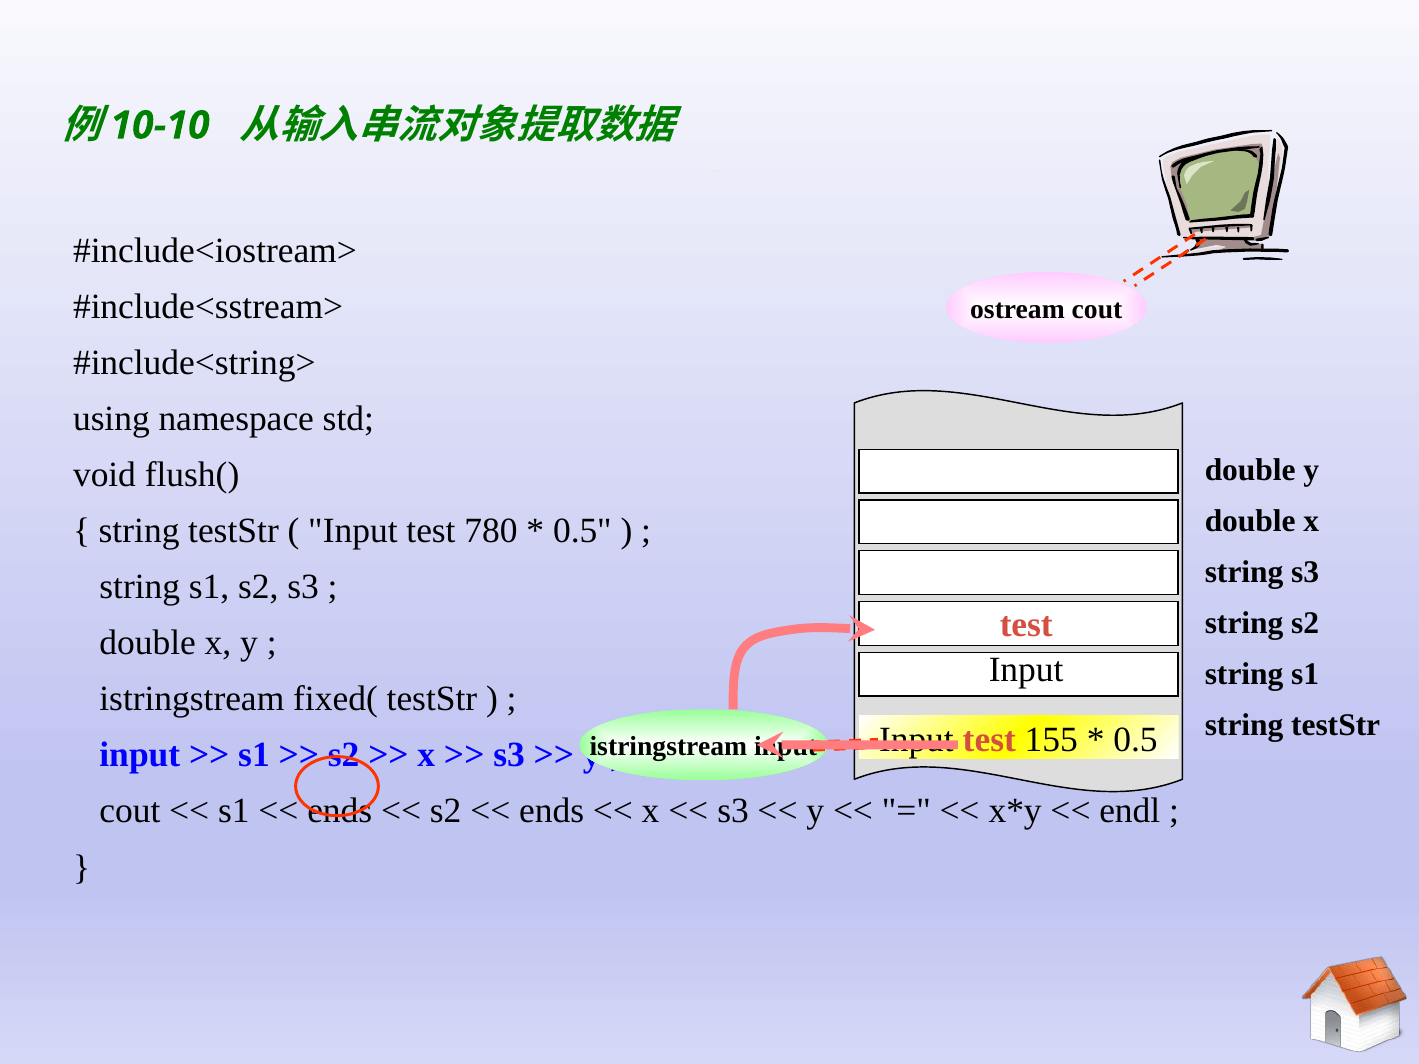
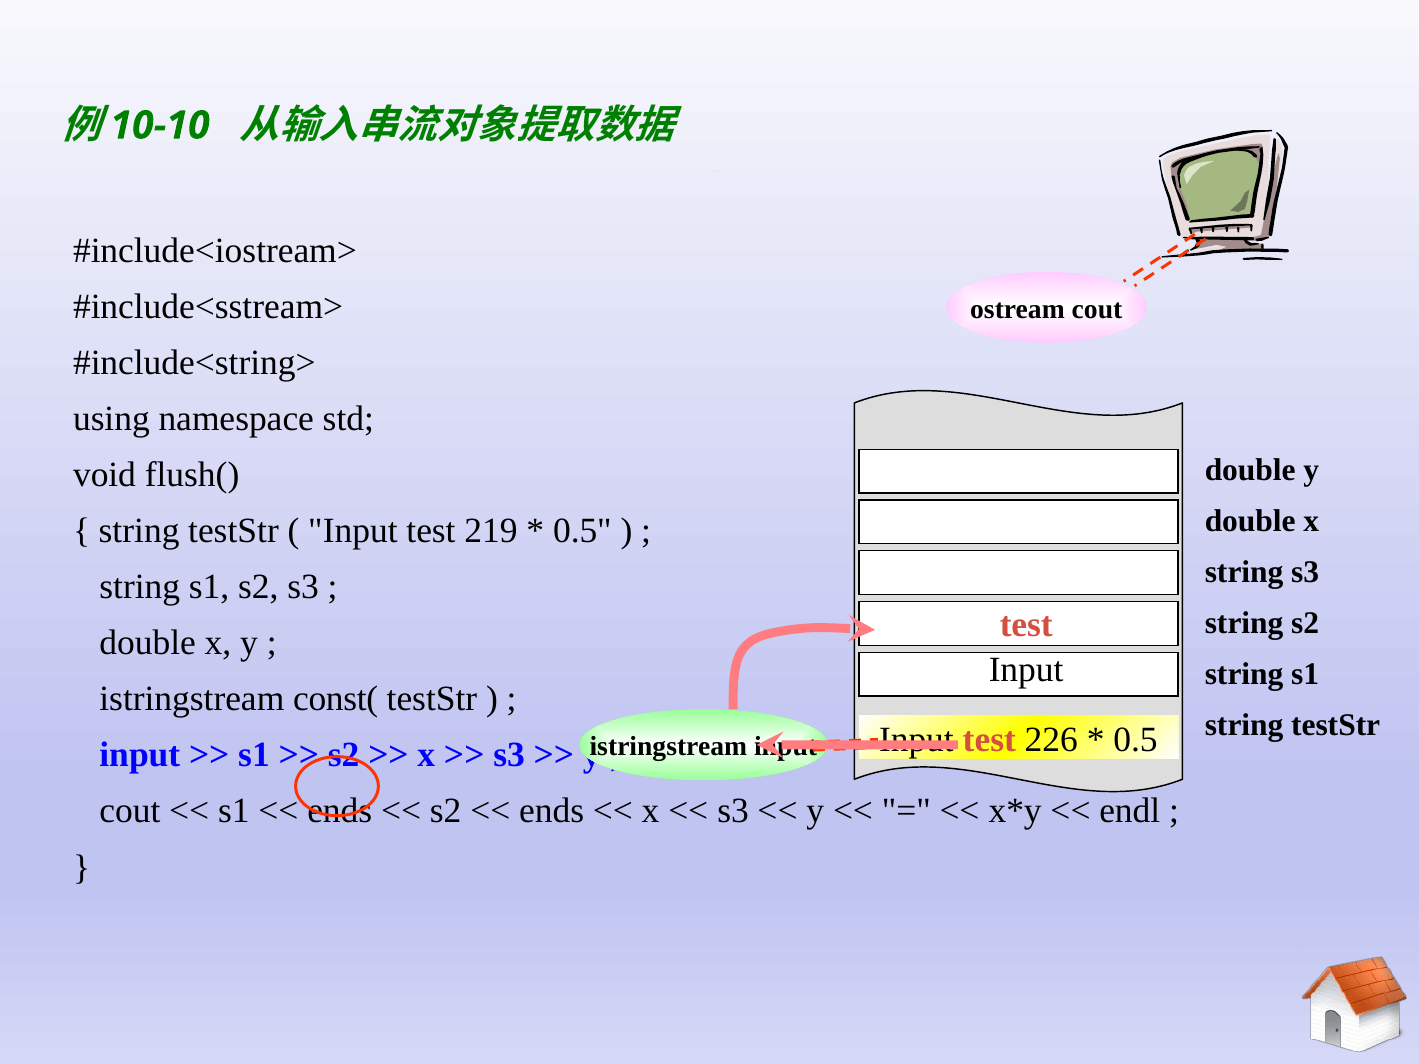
780: 780 -> 219 (491, 531)
fixed(: fixed( -> const( (336, 699)
155: 155 -> 226 (1051, 740)
